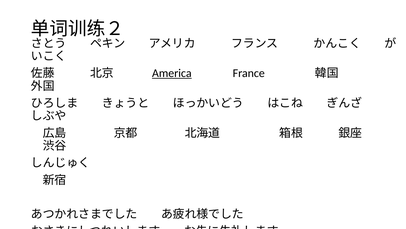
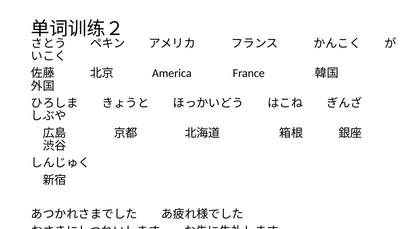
America underline: present -> none (172, 73)
